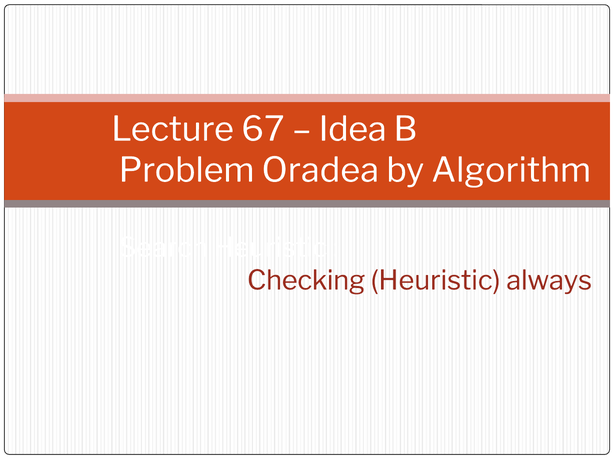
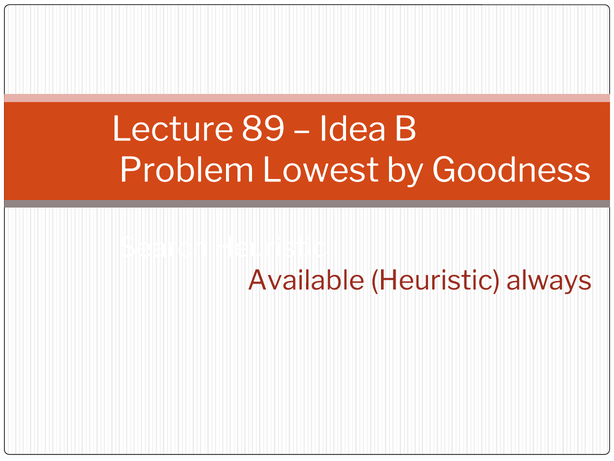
67: 67 -> 89 (263, 129)
Oradea: Oradea -> Lowest (320, 170)
Algorithm: Algorithm -> Goodness (511, 170)
Checking: Checking -> Available (306, 280)
